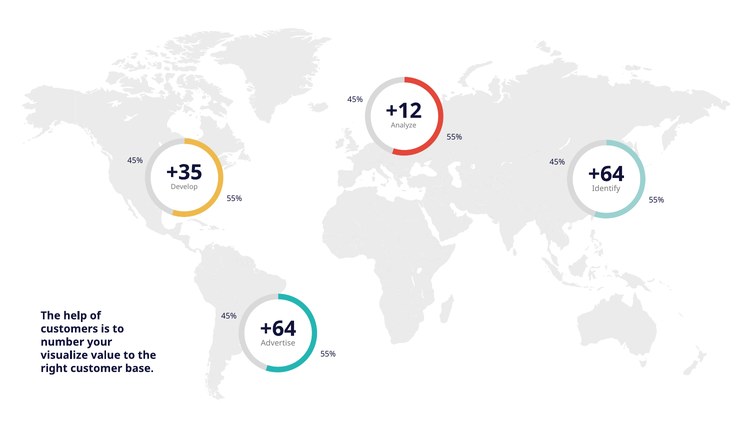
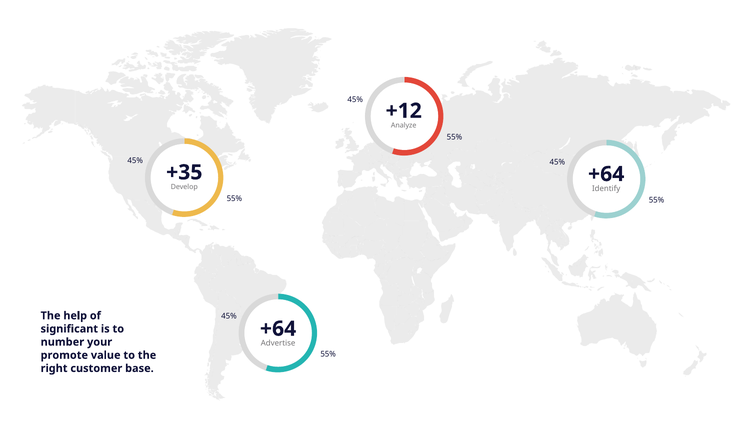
customers: customers -> significant (69, 329)
visualize: visualize -> promote (64, 355)
